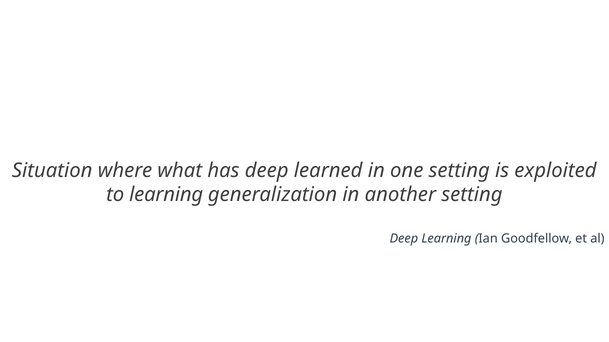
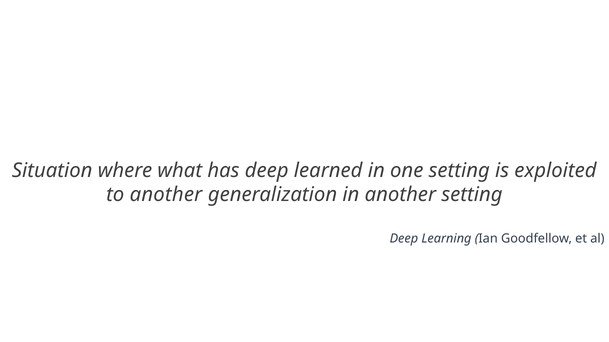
to learning: learning -> another (166, 195)
